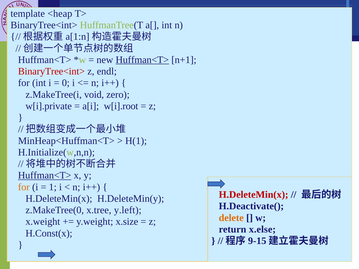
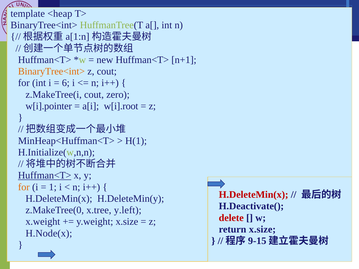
Huffman<T> underline: present -> none (142, 60)
BinaryTree<int> colour: red -> orange (51, 71)
z endl: endl -> cout (107, 71)
0: 0 -> 6 (66, 83)
z.MakeTree(i void: void -> cout (94, 95)
w[i].private: w[i].private -> w[i].pointer (49, 106)
delete colour: orange -> red (231, 218)
return x.else: x.else -> x.size (262, 230)
H.Const(x: H.Const(x -> H.Node(x (49, 233)
